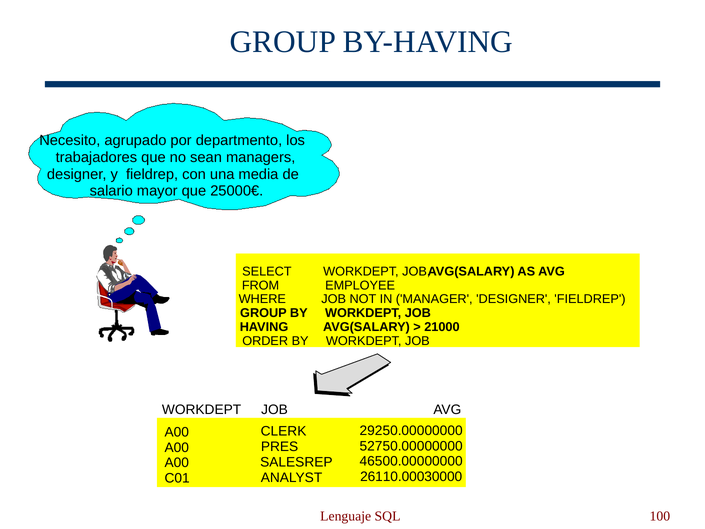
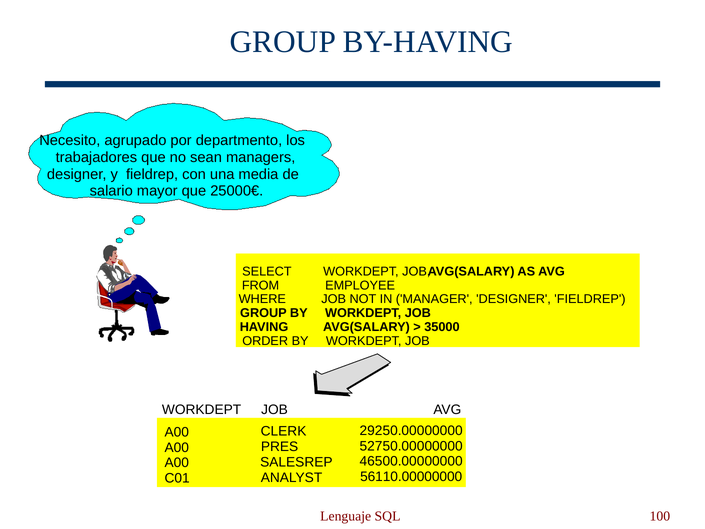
21000: 21000 -> 35000 (442, 327)
26110.00030000: 26110.00030000 -> 56110.00000000 (411, 476)
